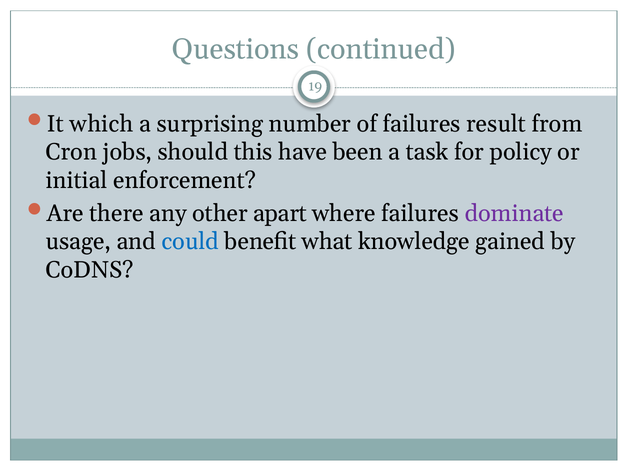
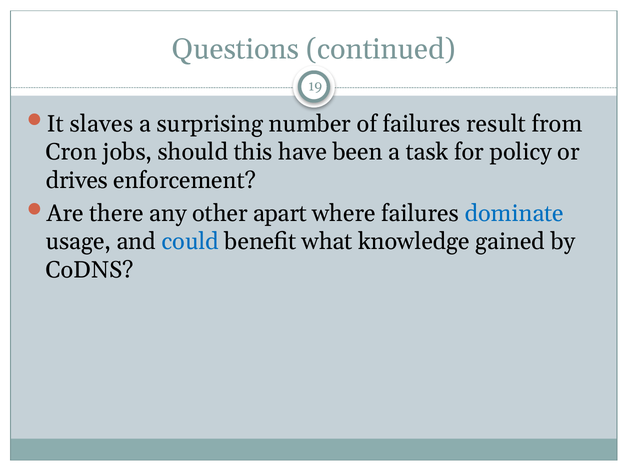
which: which -> slaves (102, 124)
initial: initial -> drives (77, 180)
dominate colour: purple -> blue (514, 213)
